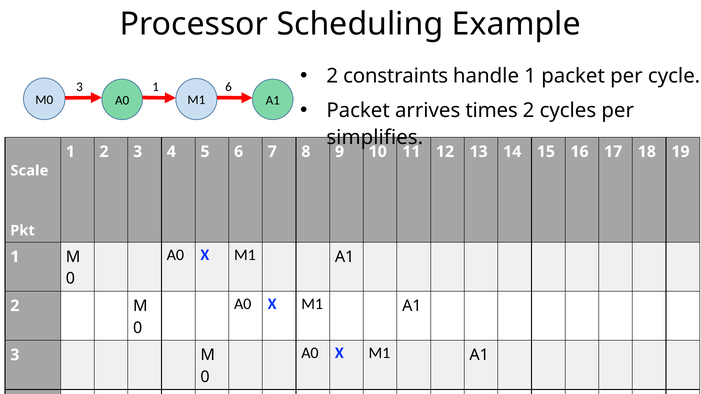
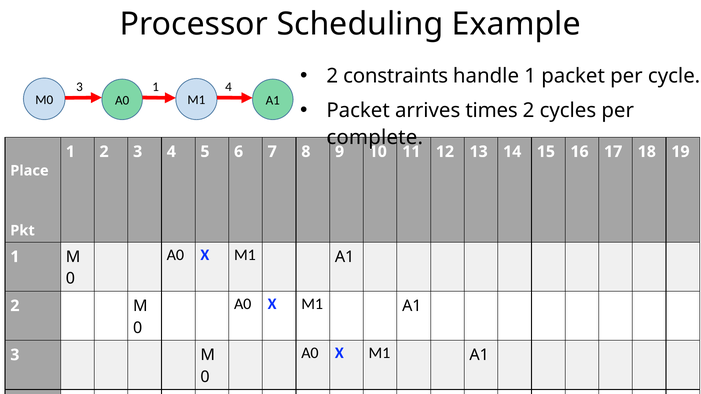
1 6: 6 -> 4 (229, 87)
simplifies: simplifies -> complete (375, 138)
Scale: Scale -> Place (29, 171)
